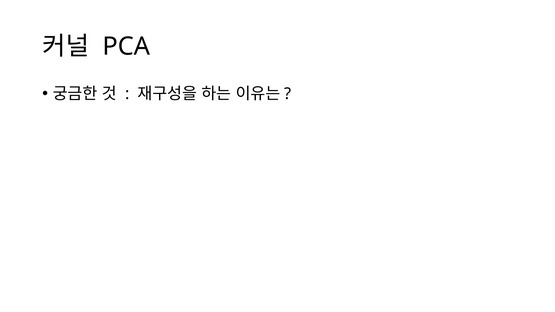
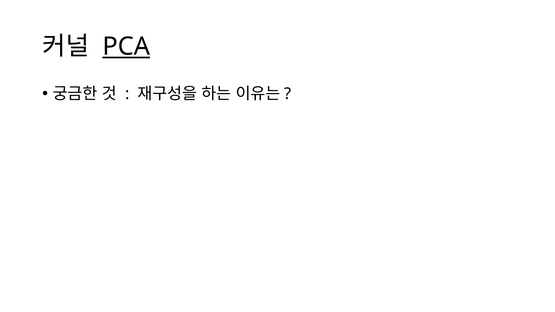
PCA underline: none -> present (126, 47)
